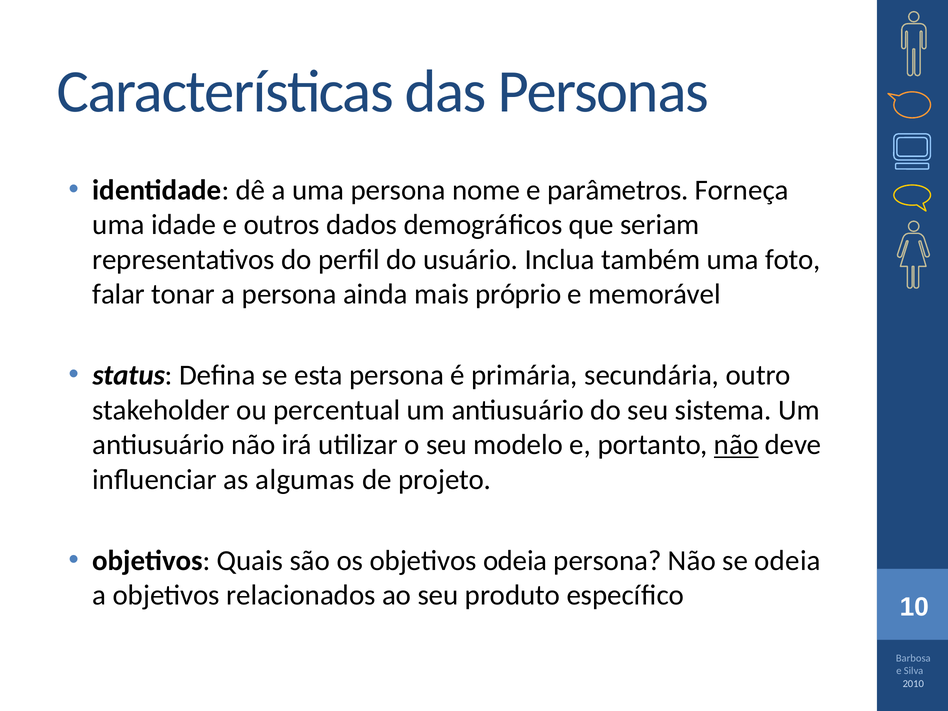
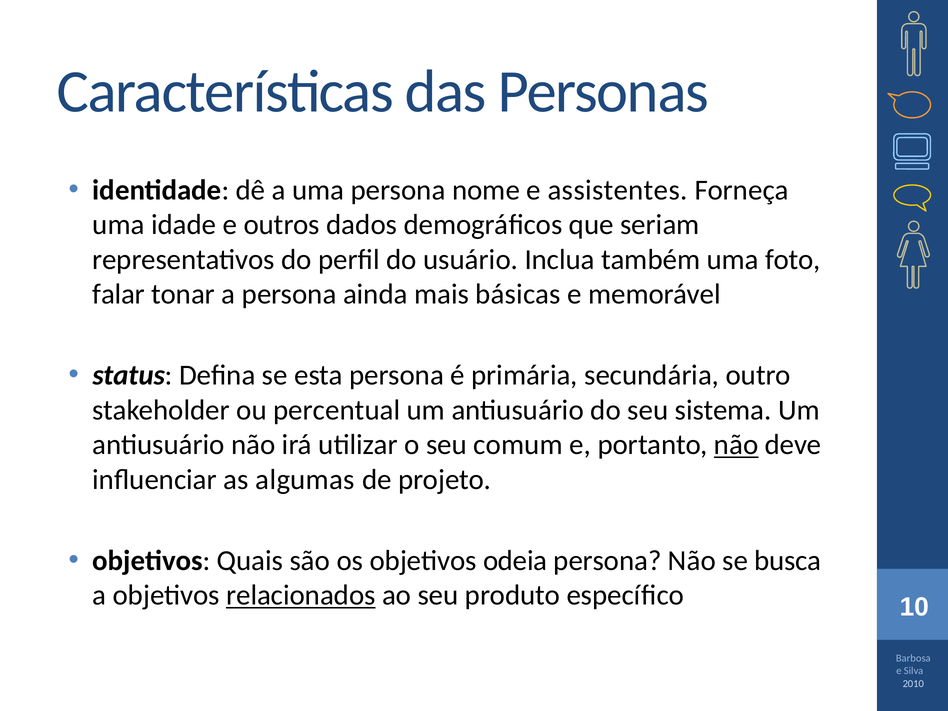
parâmetros: parâmetros -> assistentes (618, 190)
próprio: próprio -> básicas (518, 294)
modelo: modelo -> comum (518, 445)
se odeia: odeia -> busca (788, 561)
relacionados underline: none -> present (301, 595)
